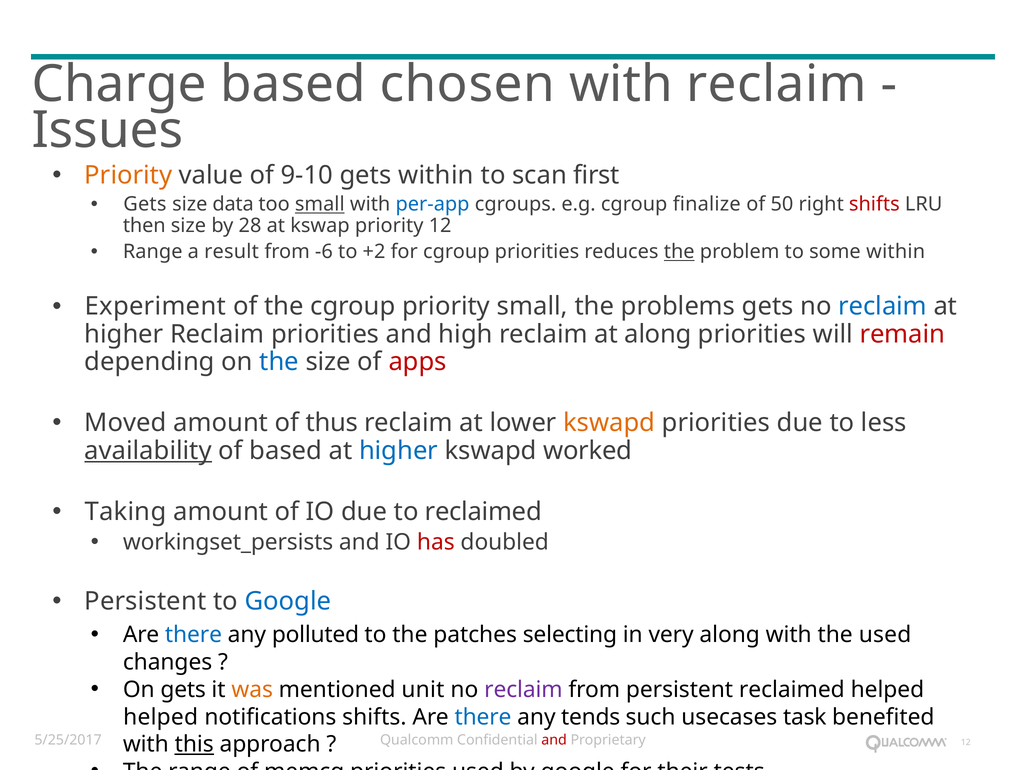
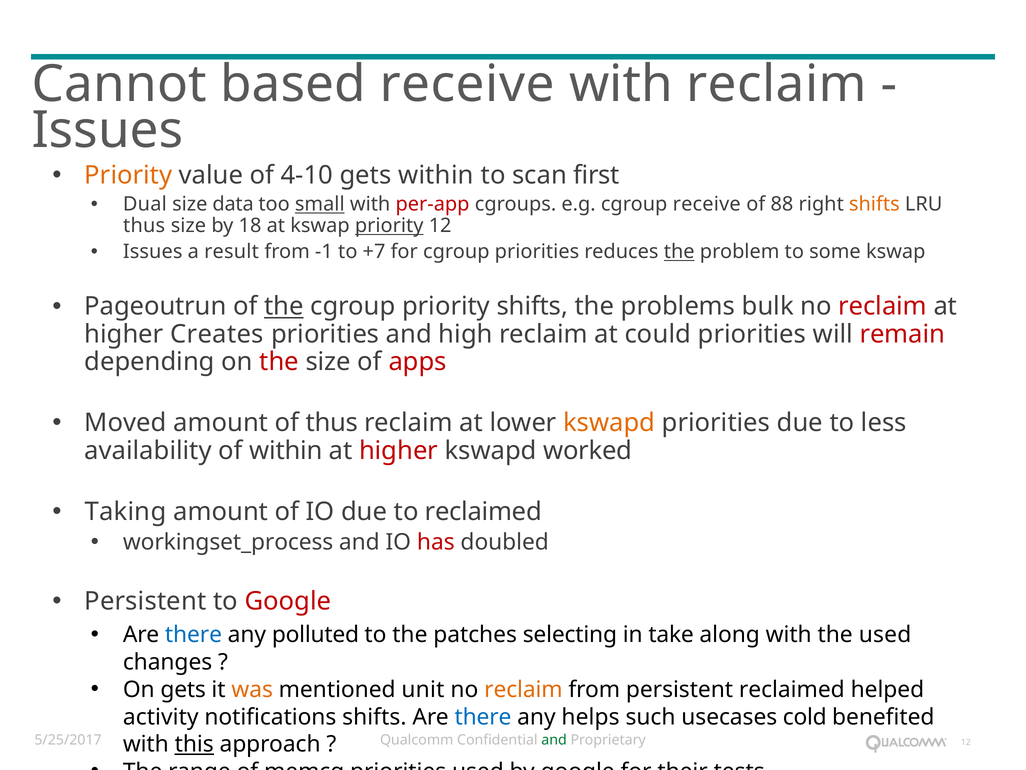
Charge: Charge -> Cannot (119, 84)
based chosen: chosen -> receive (467, 84)
9-10: 9-10 -> 4-10 (307, 175)
Gets: Gets -> Dual (145, 204)
per-app colour: blue -> red (433, 204)
cgroup finalize: finalize -> receive (707, 204)
50: 50 -> 88 (782, 204)
shifts colour: red -> orange (874, 204)
then: then -> thus (144, 226)
28: 28 -> 18 (250, 226)
priority underline: none -> present (389, 226)
Range: Range -> Issues (153, 252)
-6: -6 -> -1 (324, 252)
+2: +2 -> +7 (374, 252)
some within: within -> kswap (896, 252)
Experiment: Experiment -> Pageoutrun (155, 306)
the underline: none -> present (284, 306)
priority small: small -> shifts (532, 306)
problems gets: gets -> bulk (768, 306)
reclaim colour: blue -> red (883, 306)
higher Reclaim: Reclaim -> Creates (217, 334)
at along: along -> could (658, 334)
the colour: blue -> red (279, 362)
availability underline: present -> none (148, 450)
of based: based -> within (286, 450)
higher colour: blue -> red (399, 450)
workingset_persists: workingset_persists -> workingset_process (228, 542)
Google colour: blue -> red (288, 601)
very: very -> take (671, 635)
reclaim colour: purple -> orange (523, 689)
helped: helped -> activity (161, 717)
tends: tends -> helps (591, 717)
task: task -> cold (805, 717)
and colour: red -> green (554, 739)
